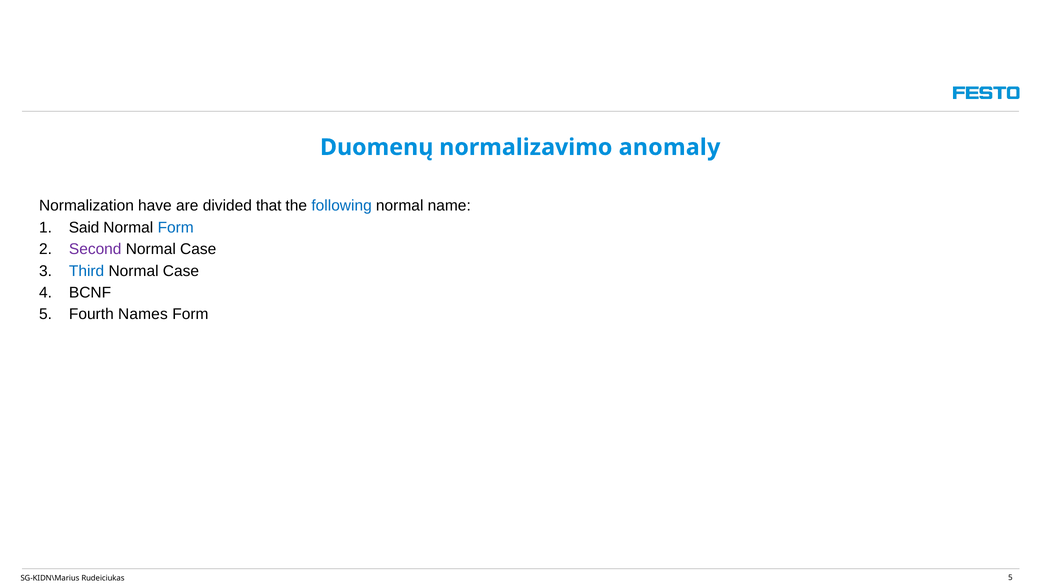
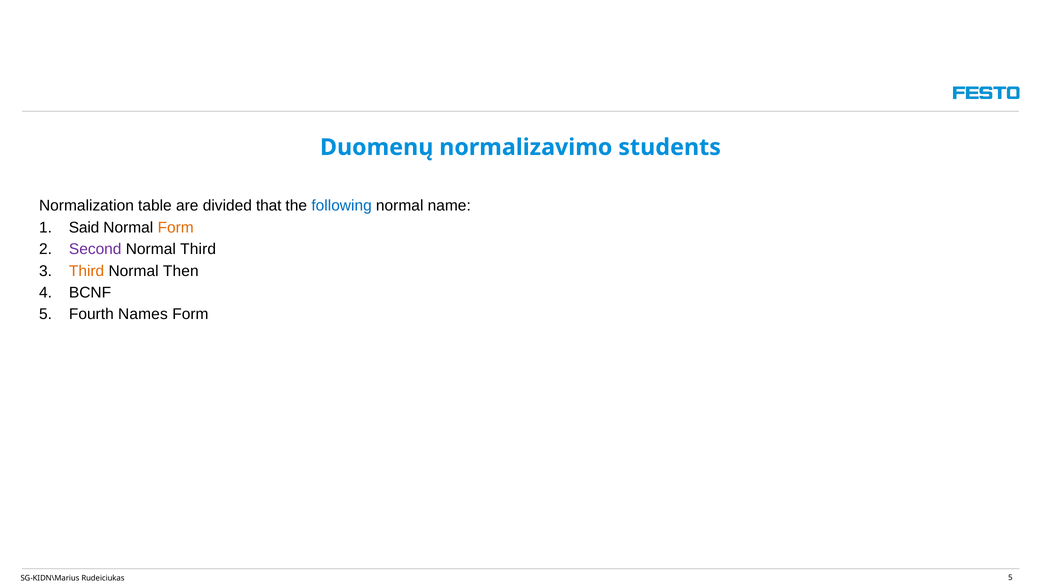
anomaly: anomaly -> students (670, 147)
have: have -> table (155, 206)
Form colour: blue -> orange (176, 228)
Case: Case -> Third (198, 249)
Third colour: blue -> orange (87, 271)
Case: Case -> Then (181, 271)
